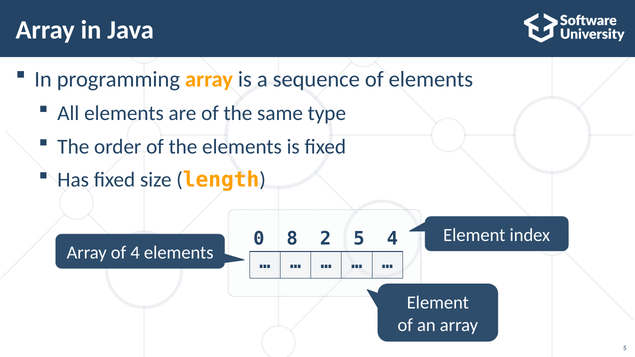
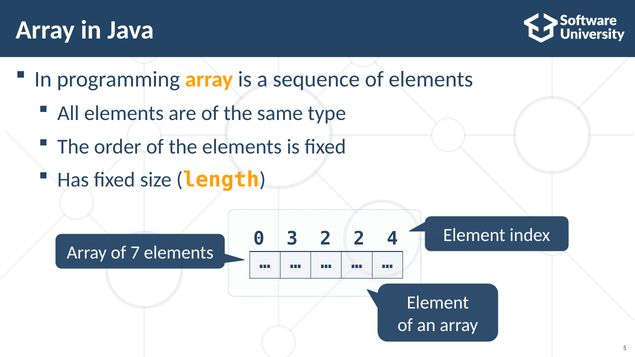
8: 8 -> 3 (292, 239)
2 5: 5 -> 2 (359, 239)
of 4: 4 -> 7 (135, 253)
